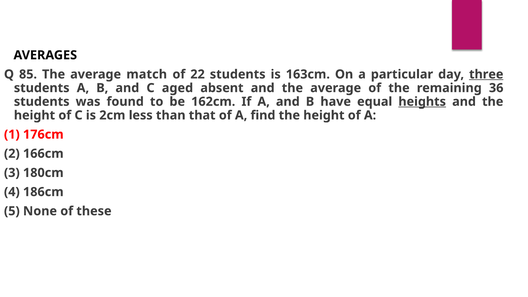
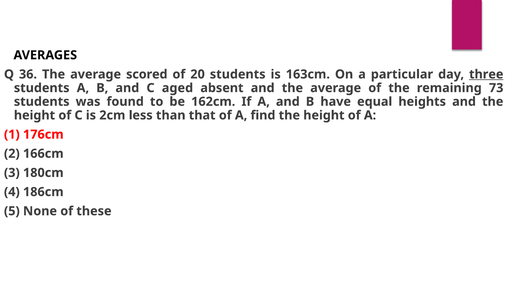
85: 85 -> 36 (28, 74)
match: match -> scored (147, 74)
22: 22 -> 20 (198, 74)
36: 36 -> 73 (496, 88)
heights underline: present -> none (422, 102)
